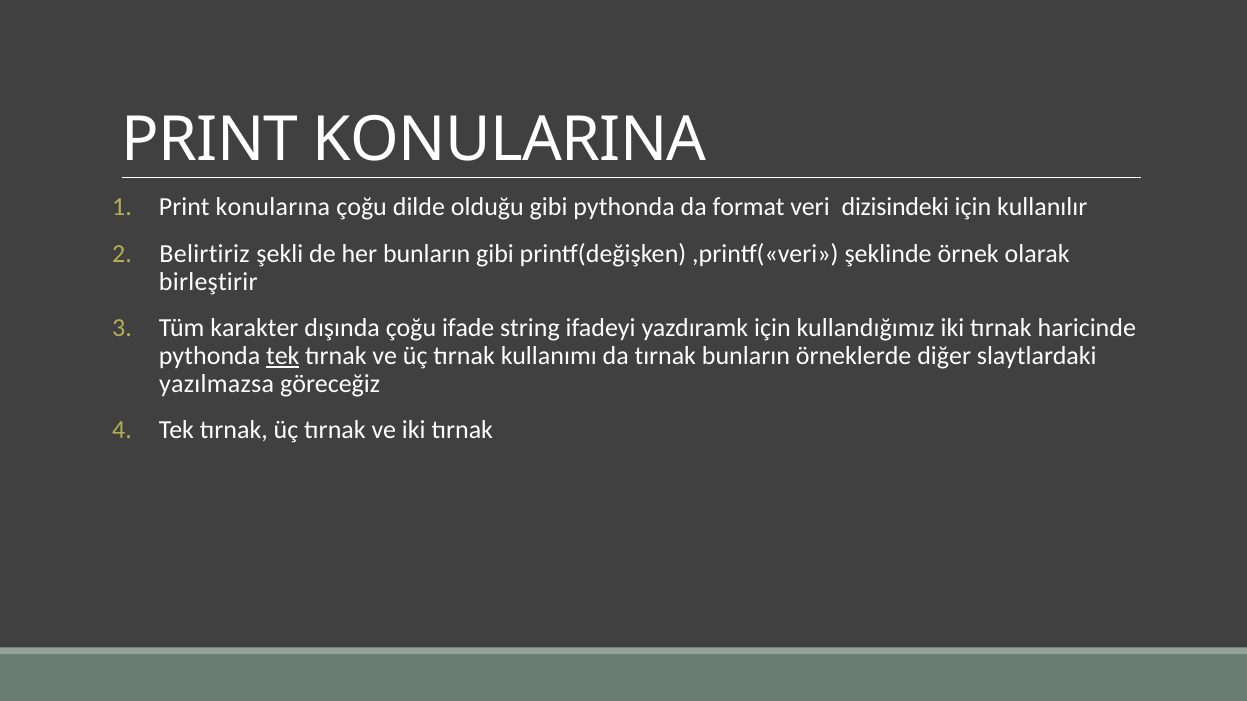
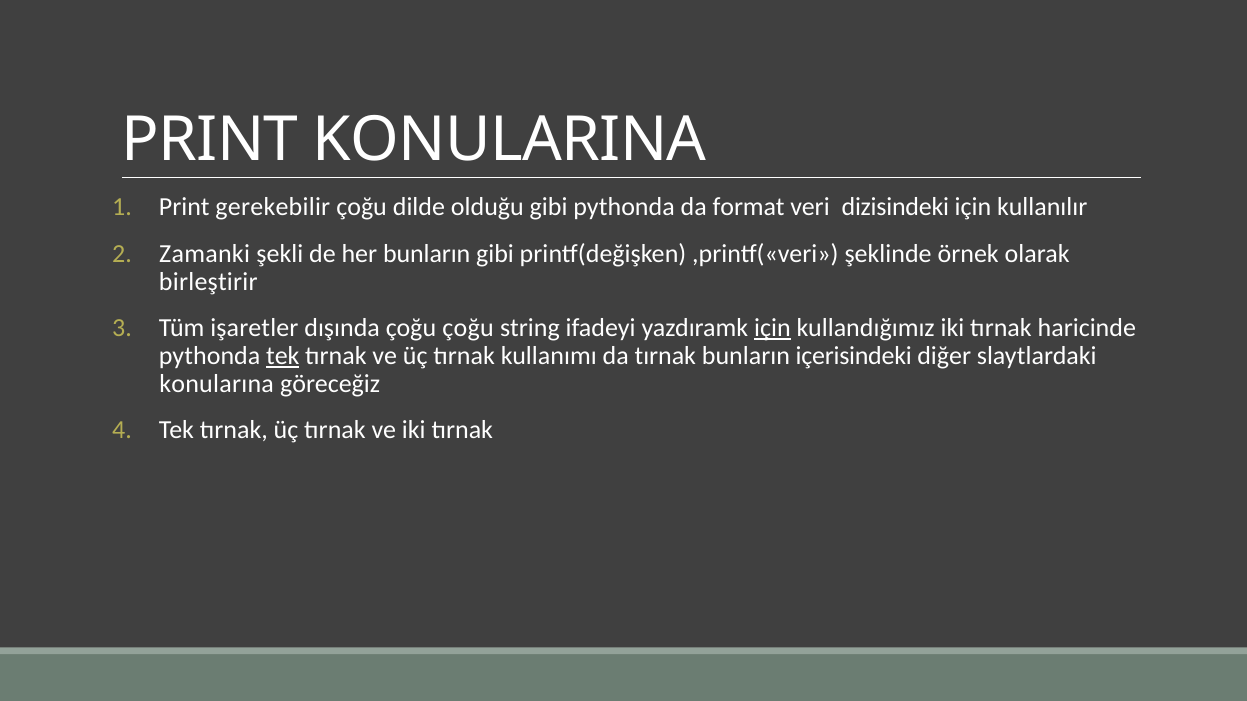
konularına: konularına -> gerekebilir (273, 207)
Belirtiriz: Belirtiriz -> Zamanki (205, 254)
karakter: karakter -> işaretler (254, 328)
çoğu ifade: ifade -> çoğu (468, 328)
için underline: none -> present (772, 328)
örneklerde: örneklerde -> içerisindeki (854, 356)
yazılmazsa: yazılmazsa -> konularına (217, 384)
